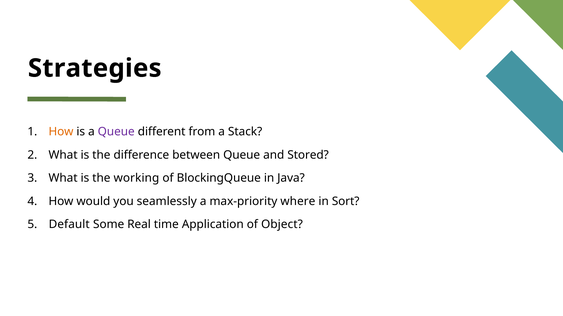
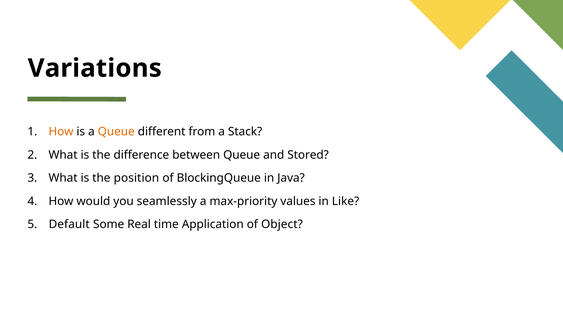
Strategies: Strategies -> Variations (95, 68)
Queue colour: purple -> orange (116, 132)
working: working -> position (136, 178)
where: where -> values (298, 202)
Sort: Sort -> Like (346, 202)
